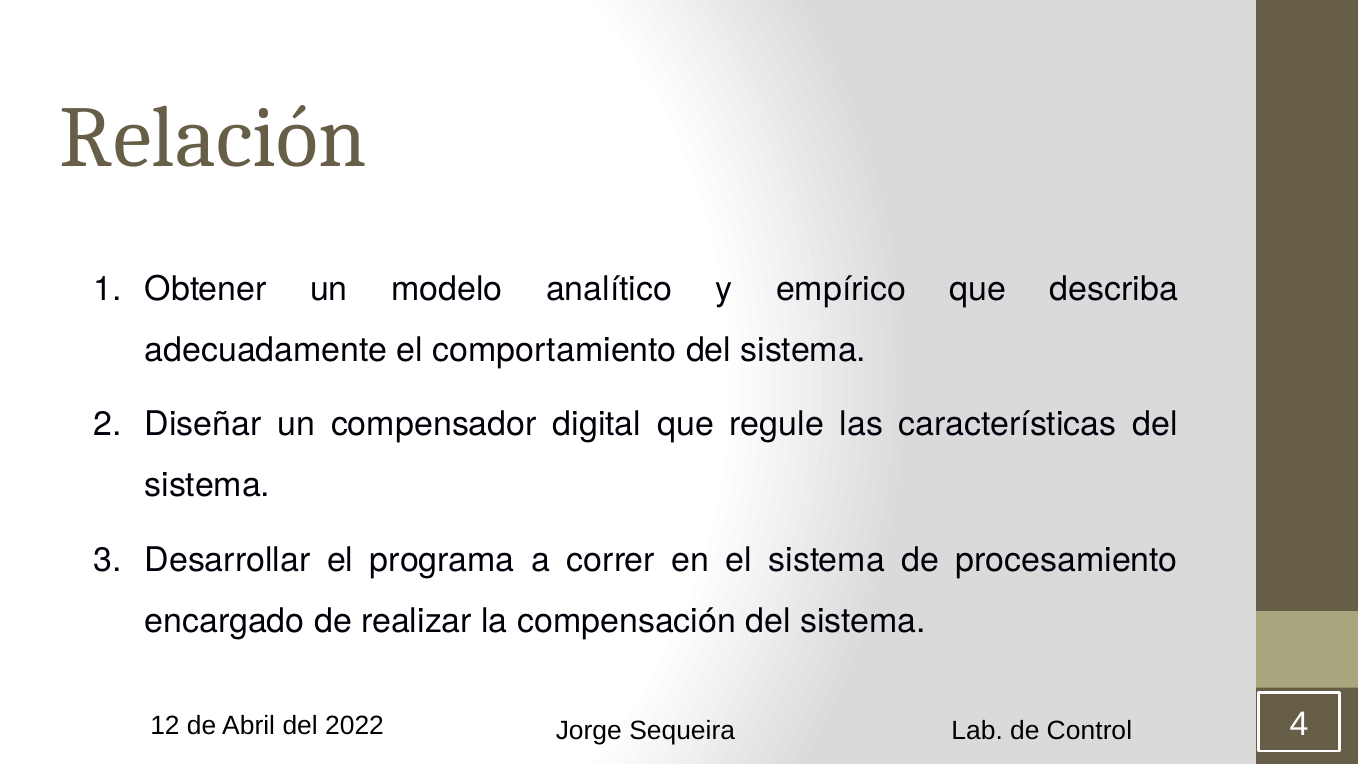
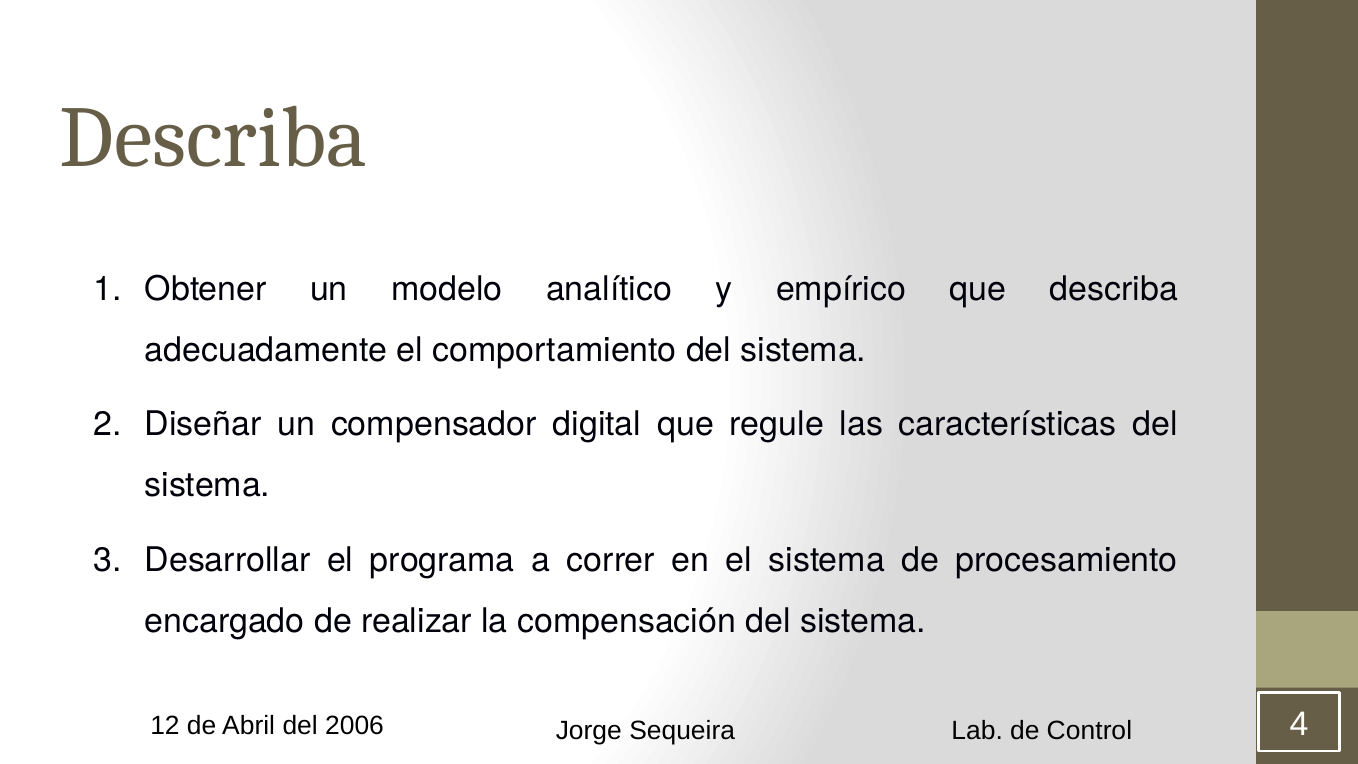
Relación: Relación -> Describa (214, 138)
2022: 2022 -> 2006 (355, 726)
